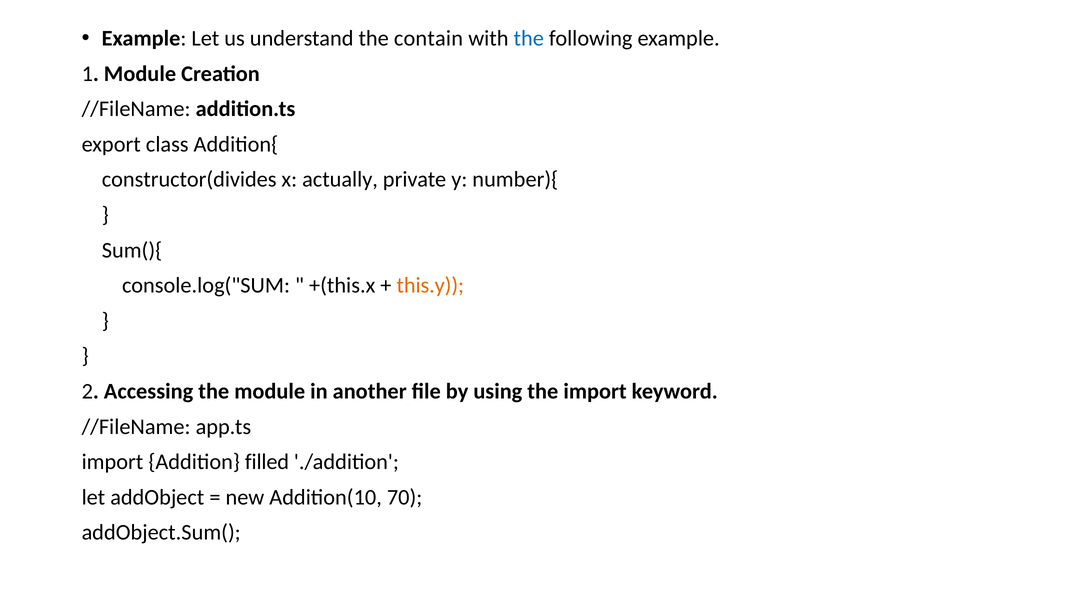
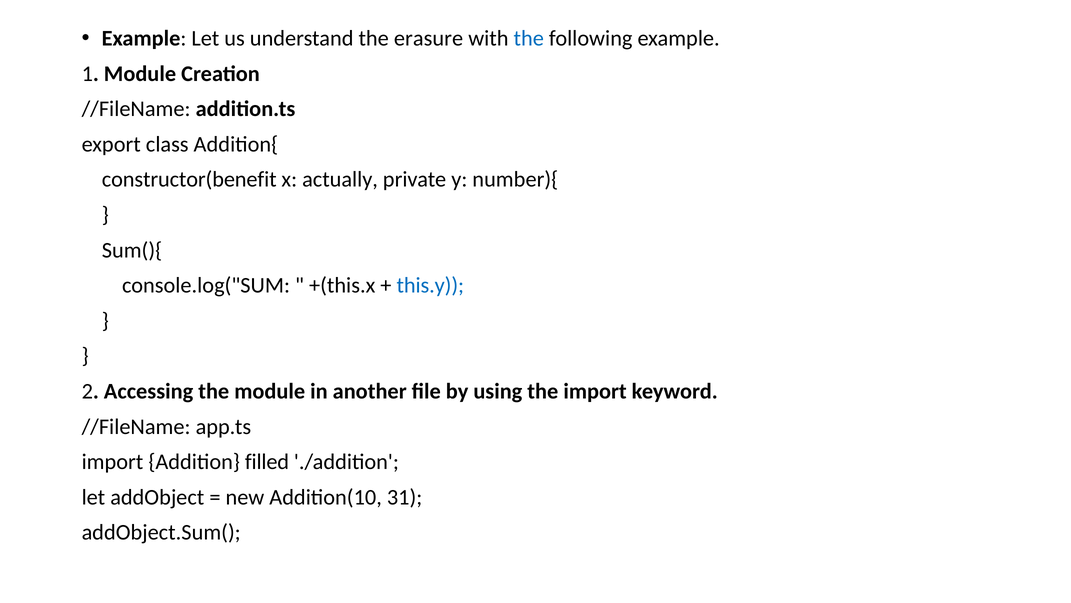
contain: contain -> erasure (429, 38)
constructor(divides: constructor(divides -> constructor(benefit (189, 179)
this.y colour: orange -> blue (430, 285)
70: 70 -> 31 (405, 497)
